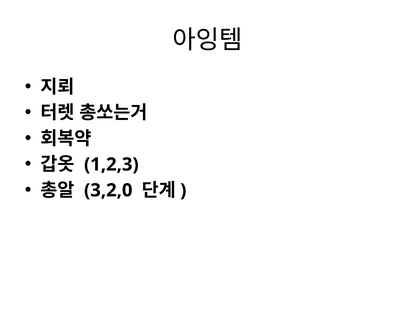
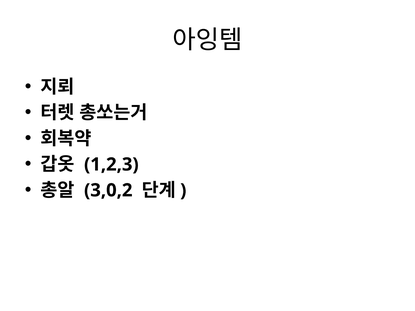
3,2,0: 3,2,0 -> 3,0,2 (108, 190)
